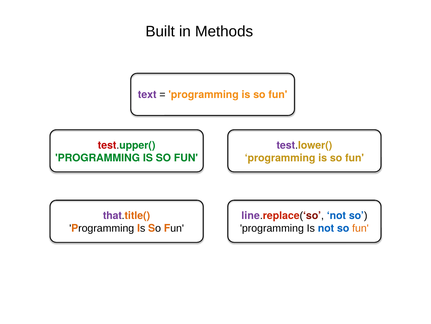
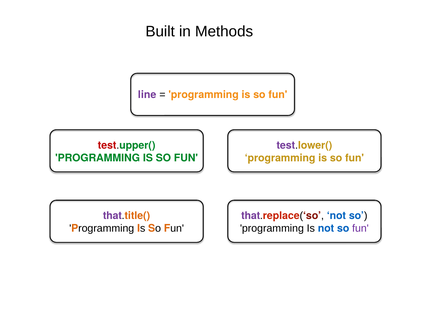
text: text -> line (147, 94)
line: line -> that (251, 215)
fun colour: orange -> purple (360, 228)
